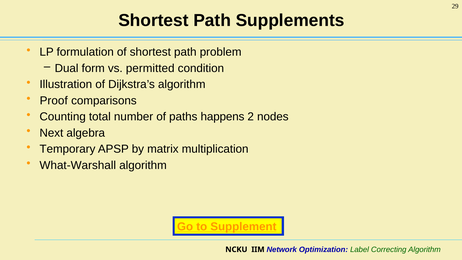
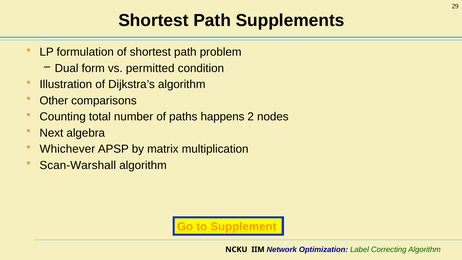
Proof: Proof -> Other (54, 101)
Temporary: Temporary -> Whichever (67, 149)
What-Warshall: What-Warshall -> Scan-Warshall (78, 165)
